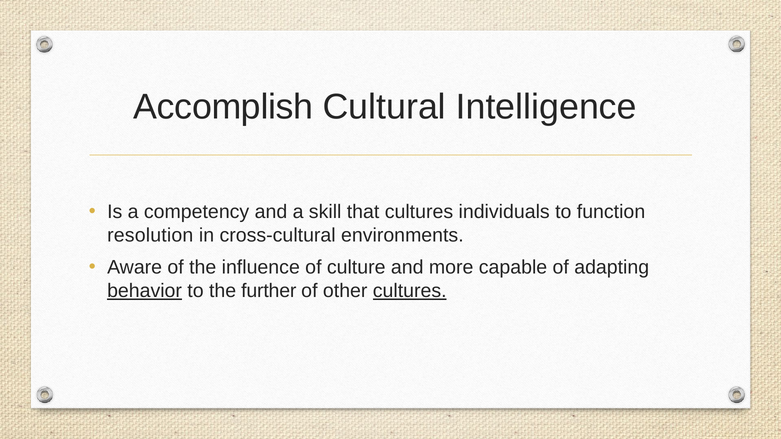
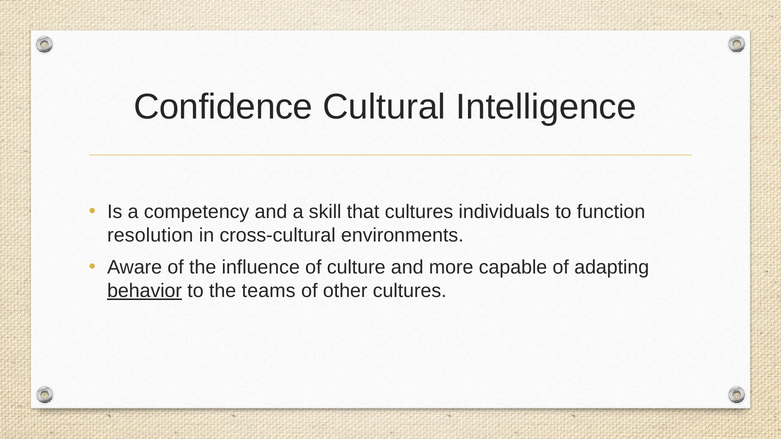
Accomplish: Accomplish -> Confidence (223, 107)
further: further -> teams (269, 291)
cultures underline: present -> none (410, 291)
